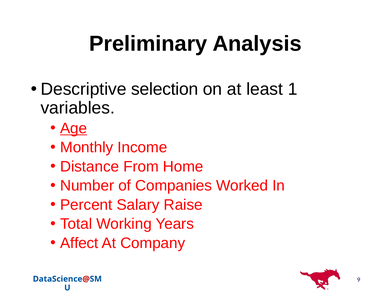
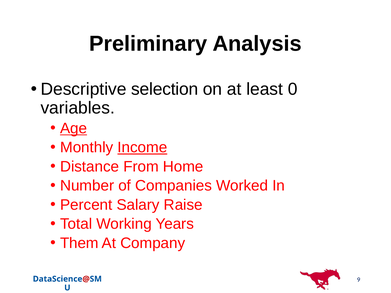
1: 1 -> 0 (293, 89)
Income underline: none -> present (142, 148)
Affect: Affect -> Them (79, 243)
